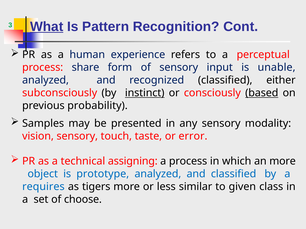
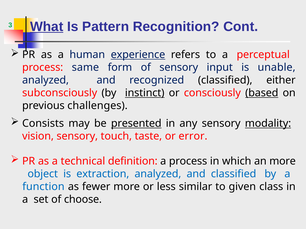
experience underline: none -> present (138, 55)
share: share -> same (85, 68)
probability: probability -> challenges (97, 106)
Samples: Samples -> Consists (43, 124)
presented underline: none -> present (136, 124)
modality underline: none -> present (268, 124)
assigning: assigning -> definition (133, 161)
prototype: prototype -> extraction (103, 174)
requires: requires -> function (43, 187)
tigers: tigers -> fewer (96, 187)
